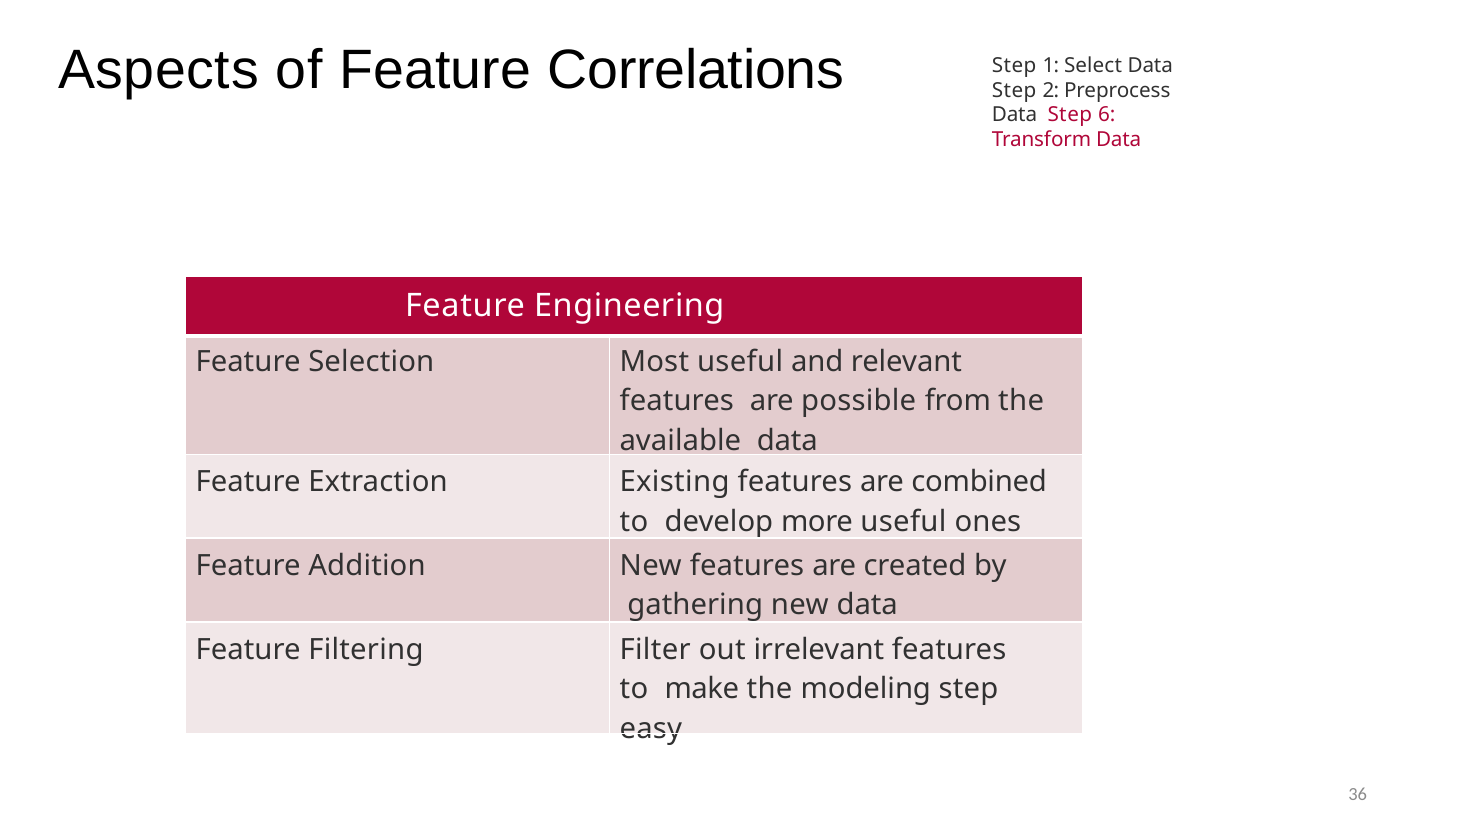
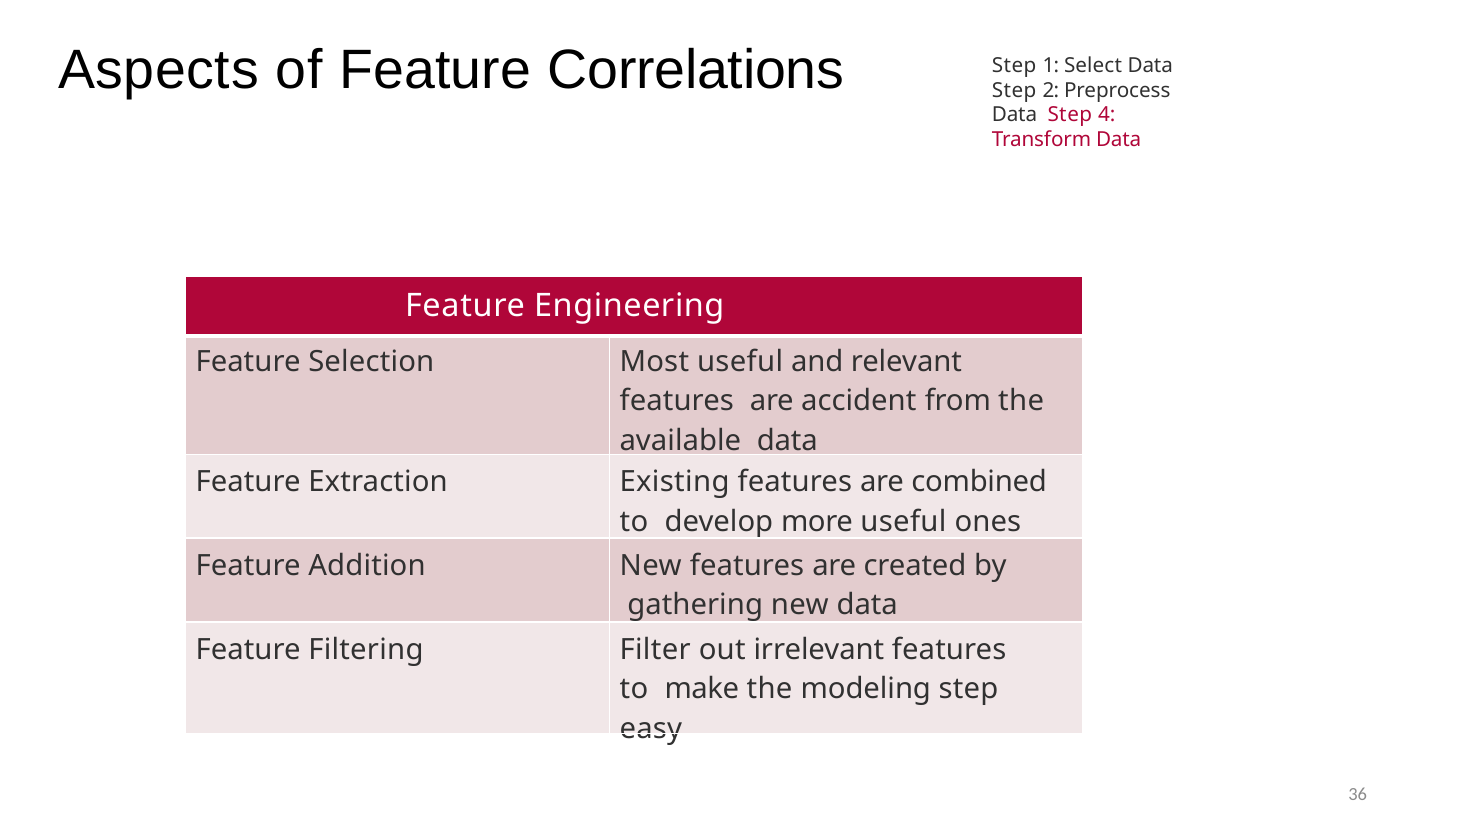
6: 6 -> 4 (1107, 115)
possible: possible -> accident (859, 401)
